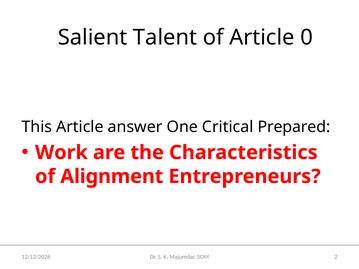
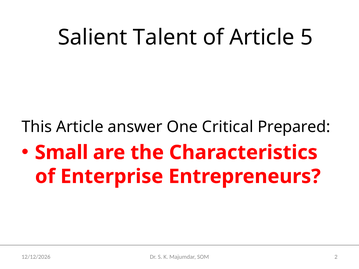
0: 0 -> 5 (307, 37)
Work: Work -> Small (61, 153)
Alignment: Alignment -> Enterprise (112, 177)
